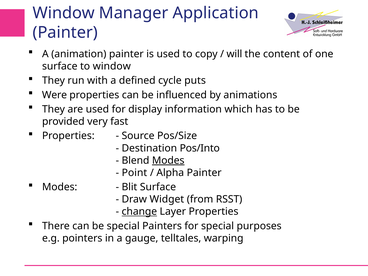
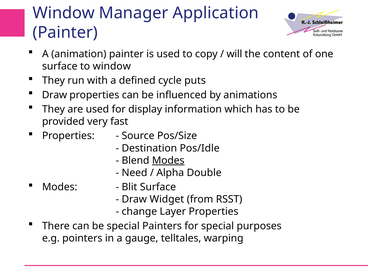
Were: Were -> Draw (54, 95)
Pos/Into: Pos/Into -> Pos/Idle (200, 148)
Point: Point -> Need (134, 173)
Alpha Painter: Painter -> Double (204, 173)
change underline: present -> none (139, 212)
